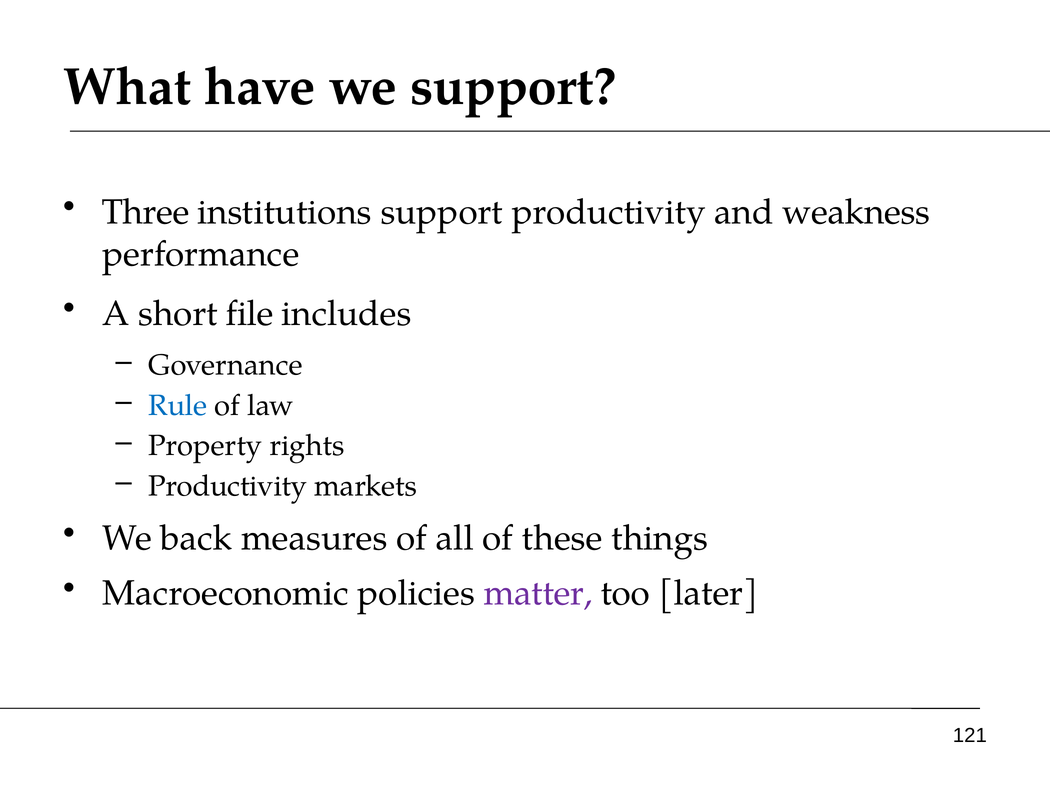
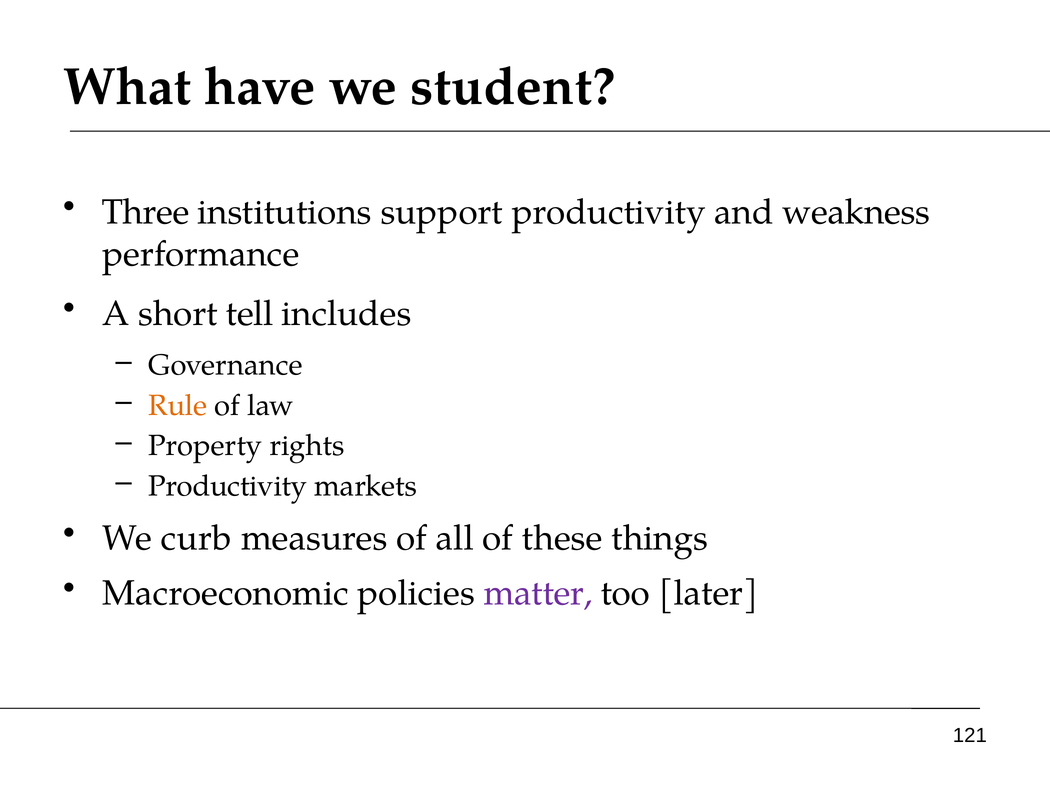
we support: support -> student (513, 87)
file: file -> tell (250, 314)
Rule colour: blue -> orange (178, 406)
back: back -> curb (196, 538)
